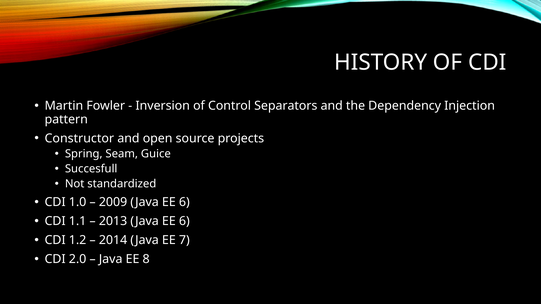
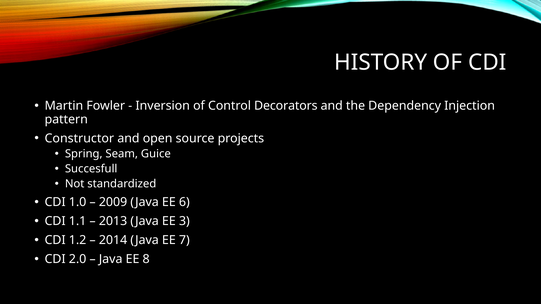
Separators: Separators -> Decorators (286, 106)
2013 Java EE 6: 6 -> 3 (184, 221)
